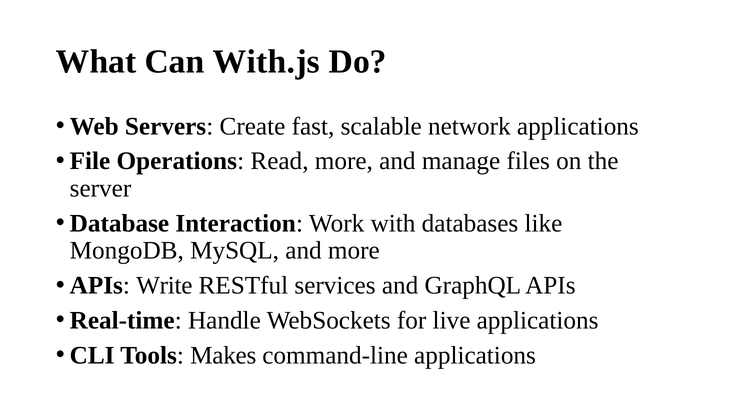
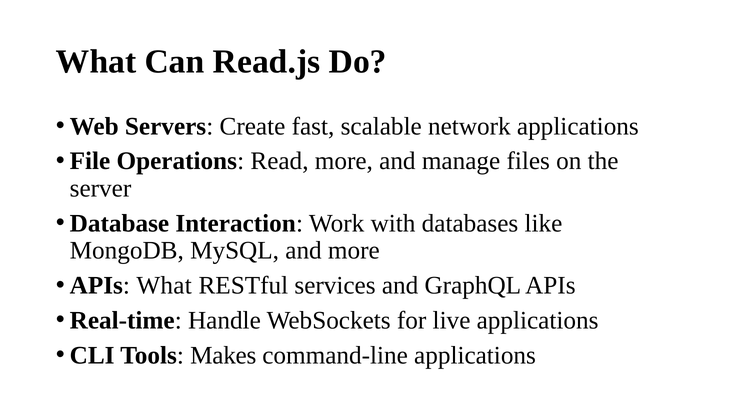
With.js: With.js -> Read.js (267, 62)
APIs Write: Write -> What (164, 285)
